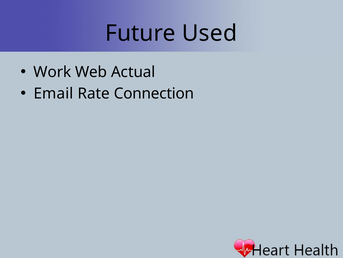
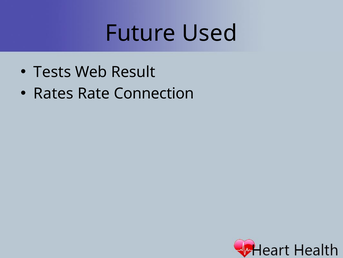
Work: Work -> Tests (52, 72)
Actual: Actual -> Result (133, 72)
Email: Email -> Rates (53, 93)
